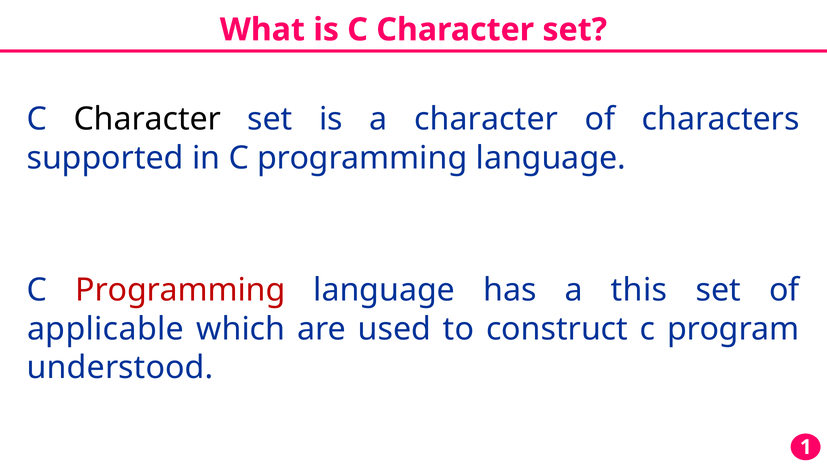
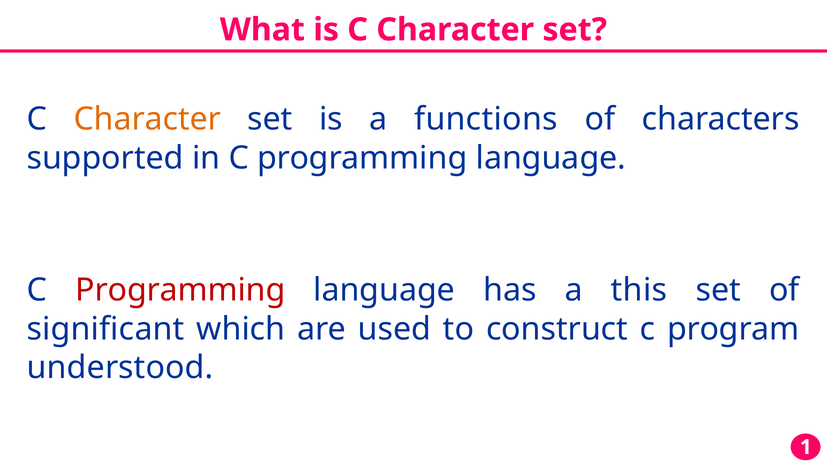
Character colour: black -> orange (147, 119)
a character: character -> functions (486, 119)
applicable: applicable -> significant (106, 329)
